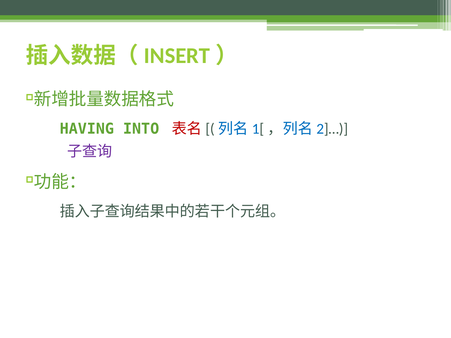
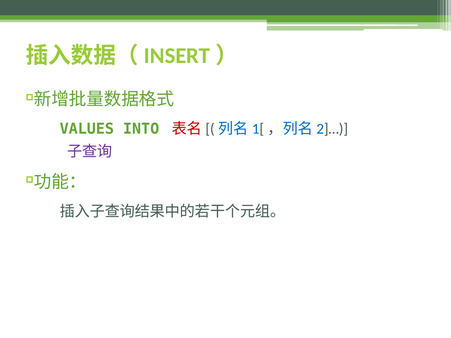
HAVING: HAVING -> VALUES (87, 129)
